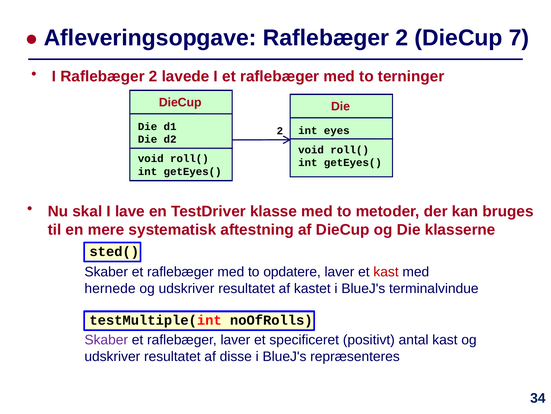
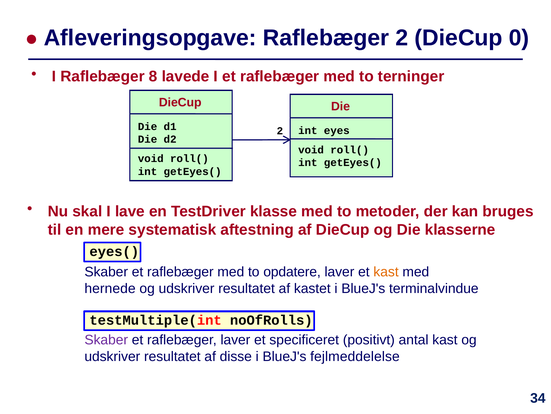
7: 7 -> 0 (519, 38)
I Raflebæger 2: 2 -> 8 (153, 76)
sted(: sted( -> eyes( (114, 251)
kast colour: red -> orange (386, 272)
repræsenteres: repræsenteres -> fejlmeddelelse (355, 356)
